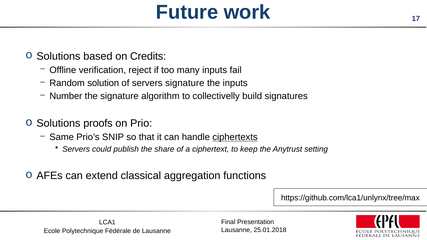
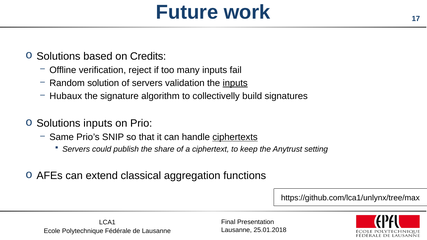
servers signature: signature -> validation (185, 83)
inputs underline: none -> present (235, 83)
Number: Number -> Hubaux (66, 96)
Solutions proofs: proofs -> inputs (98, 123)
